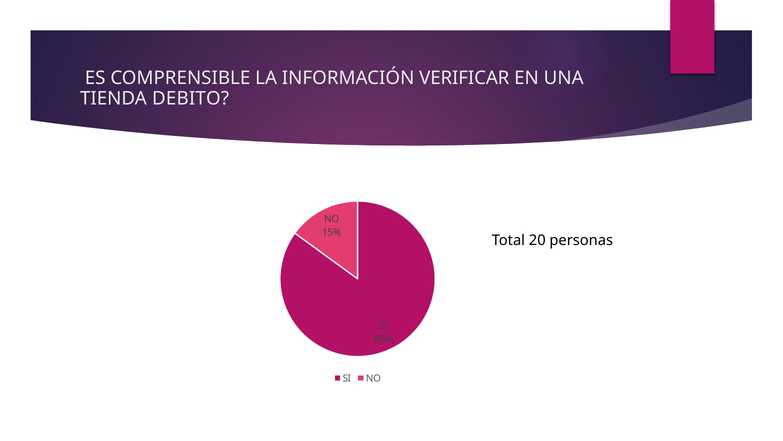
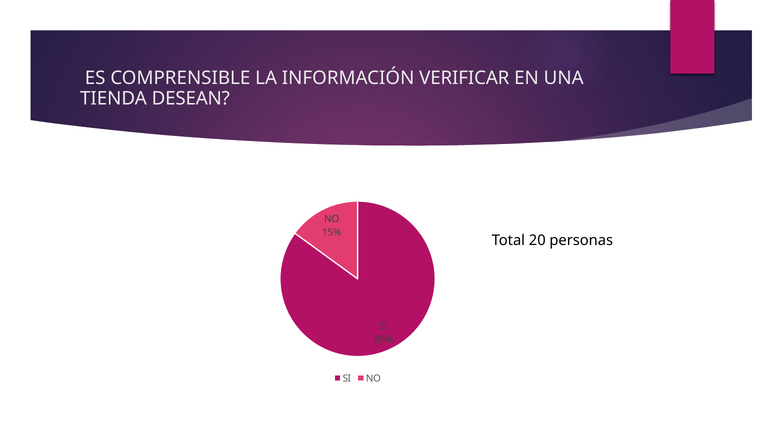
DEBITO: DEBITO -> DESEAN (191, 98)
